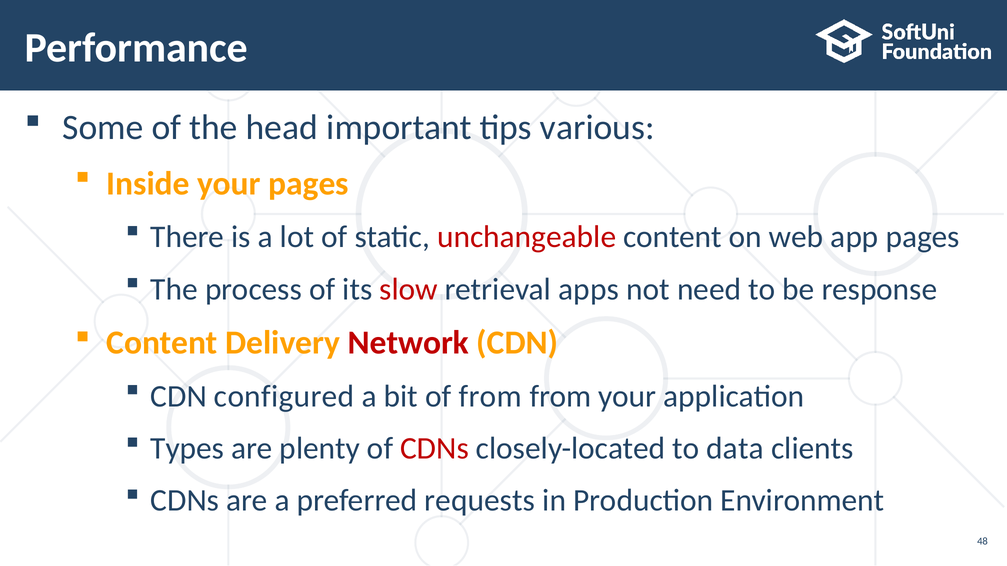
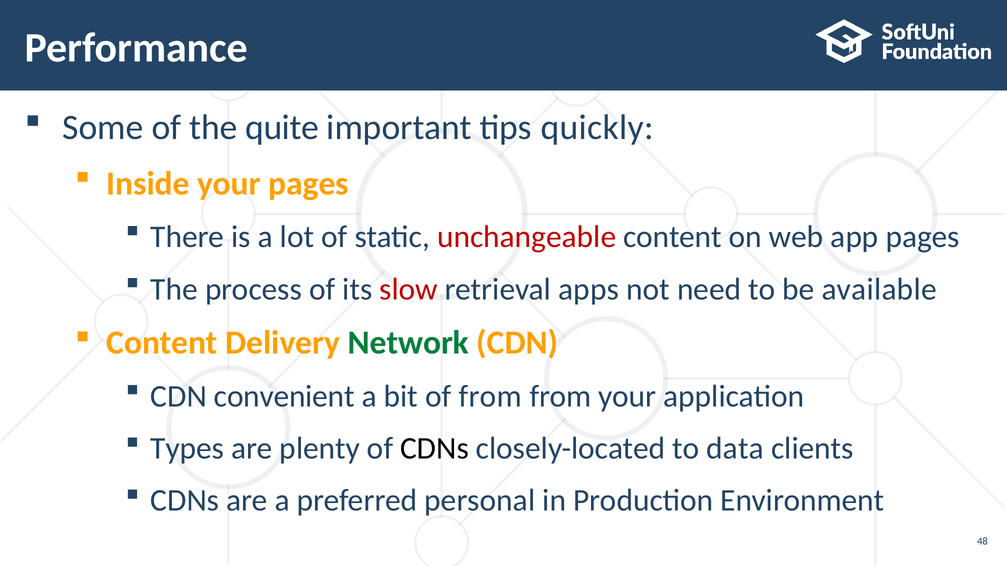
head: head -> quite (282, 128)
various: various -> quickly (597, 128)
response: response -> available (879, 289)
Network colour: red -> green (408, 343)
configured: configured -> convenient (284, 396)
CDNs colour: red -> black (435, 449)
requests: requests -> personal (480, 501)
